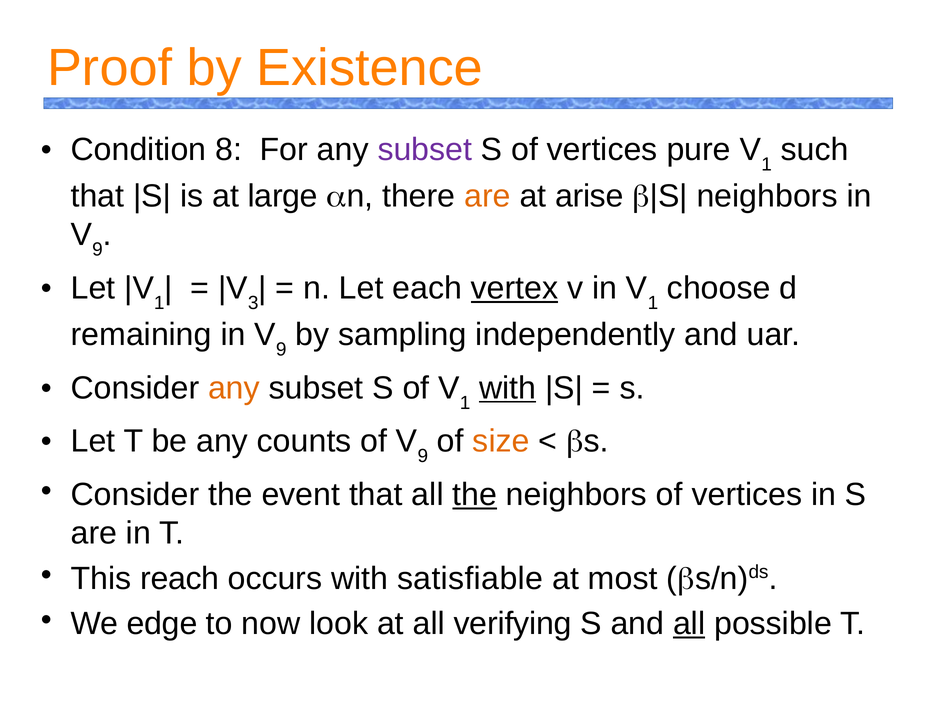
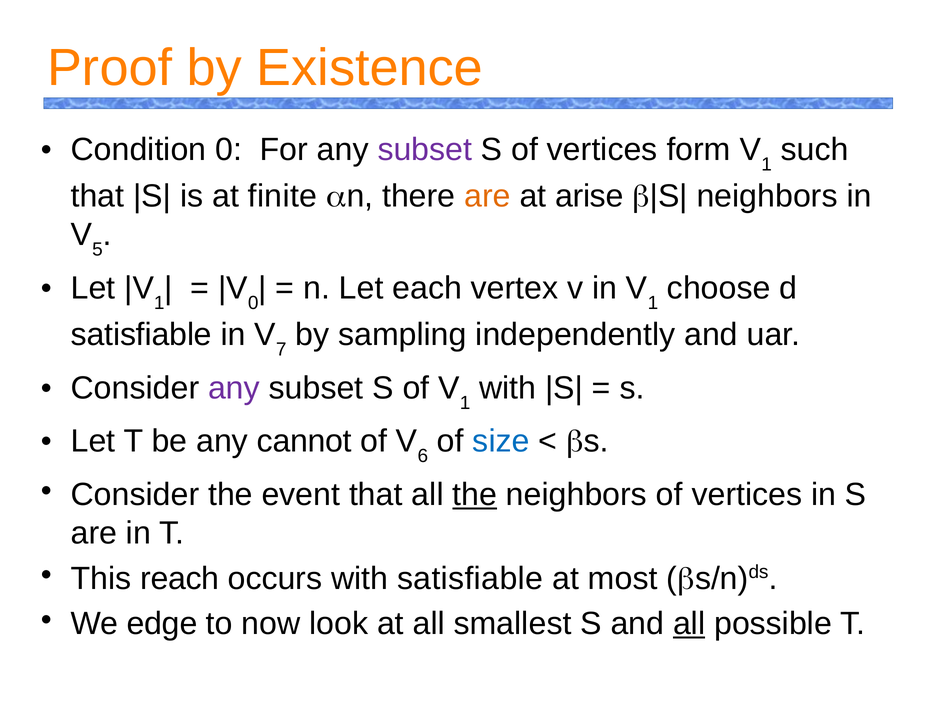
Condition 8: 8 -> 0 (229, 150)
pure: pure -> form (699, 150)
large: large -> finite (282, 196)
9: 9 -> 5 (97, 250)
3: 3 -> 0 (253, 303)
vertex underline: present -> none (515, 288)
remaining: remaining -> satisfiable (141, 335)
9: 9 -> 7 (281, 350)
any colour: orange -> purple (234, 388)
with underline: present -> none (508, 388)
counts: counts -> cannot (304, 441)
of V 9: 9 -> 6 (423, 456)
size colour: orange -> blue (501, 441)
verifying: verifying -> smallest (513, 624)
